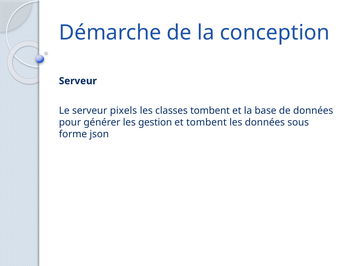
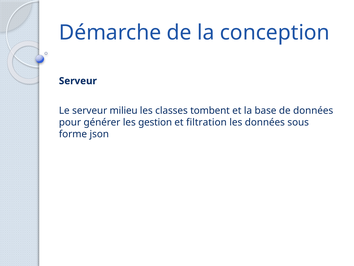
pixels: pixels -> milieu (124, 110)
et tombent: tombent -> filtration (206, 122)
